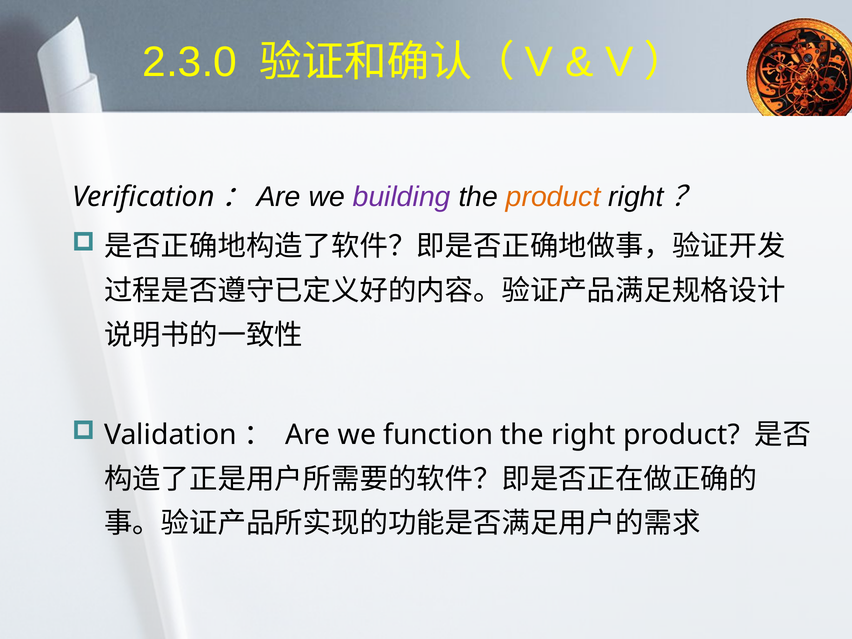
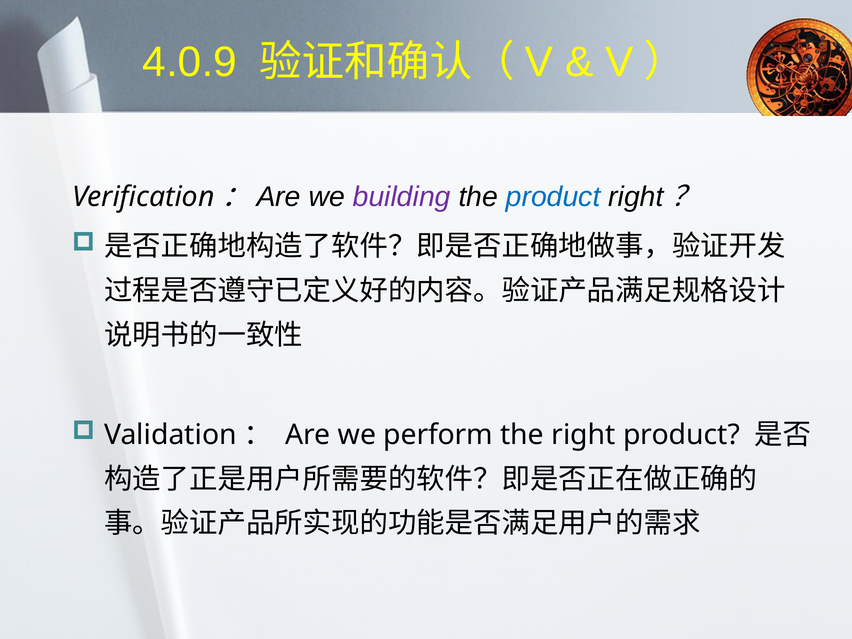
2.3.0: 2.3.0 -> 4.0.9 (190, 62)
product colour: orange -> blue (553, 197)
function: function -> perform (438, 435)
